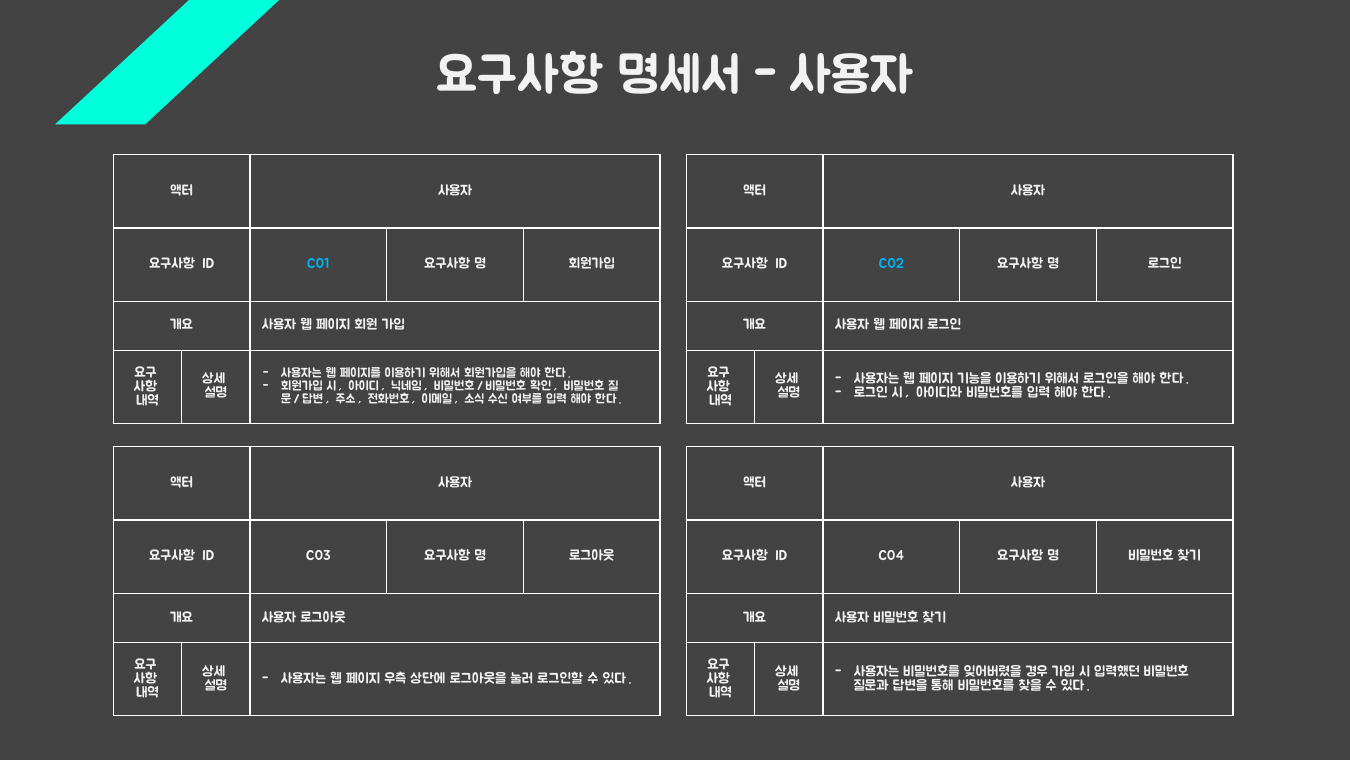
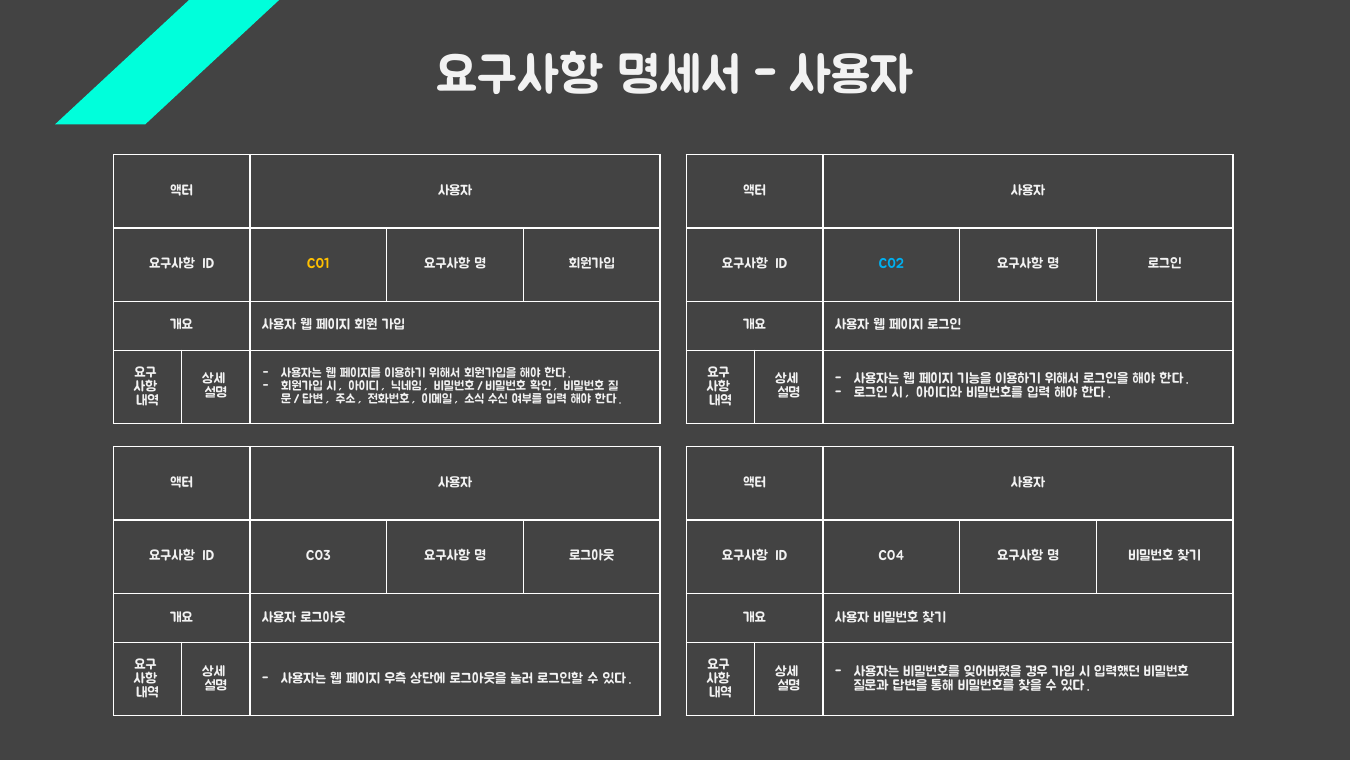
C01 colour: light blue -> yellow (318, 264)
